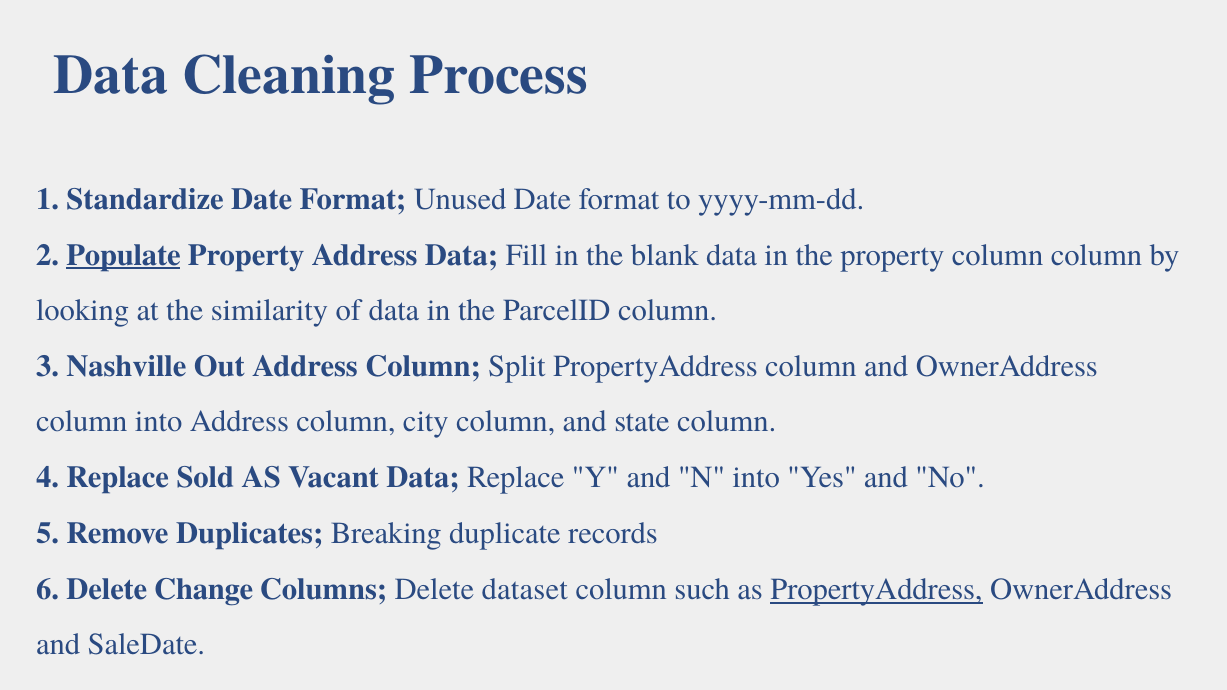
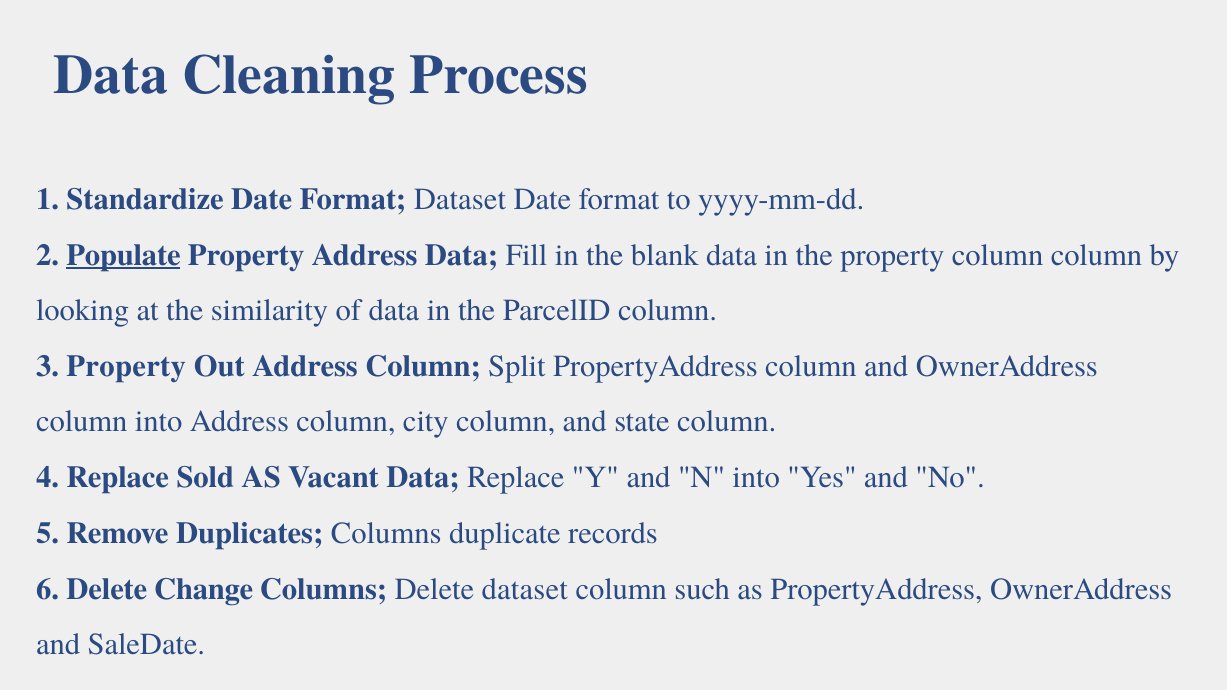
Format Unused: Unused -> Dataset (460, 199)
3 Nashville: Nashville -> Property (126, 366)
Duplicates Breaking: Breaking -> Columns (386, 534)
PropertyAddress underline: present -> none (877, 590)
